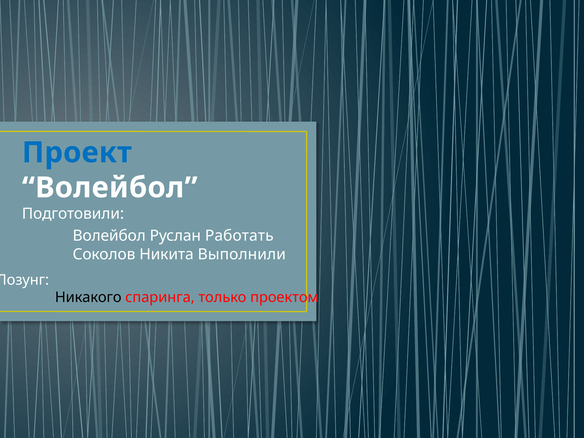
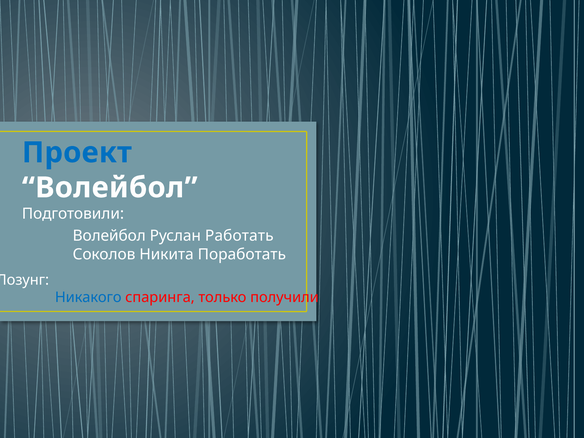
Выполнили: Выполнили -> Поработать (242, 254)
Никакого colour: black -> blue (88, 298)
проектом: проектом -> получили (284, 298)
